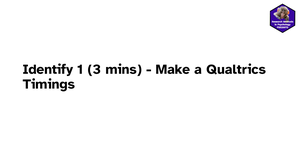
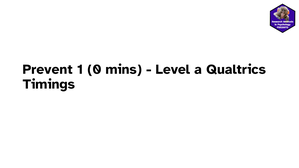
Identify: Identify -> Prevent (48, 69)
3: 3 -> 0 (94, 69)
Make: Make -> Level (173, 69)
